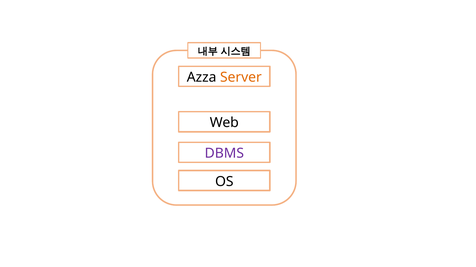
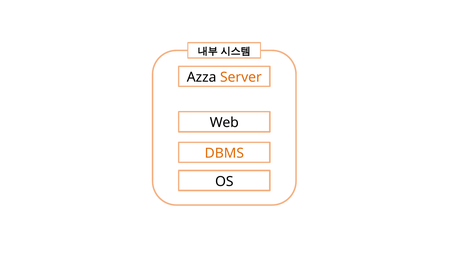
DBMS colour: purple -> orange (224, 154)
